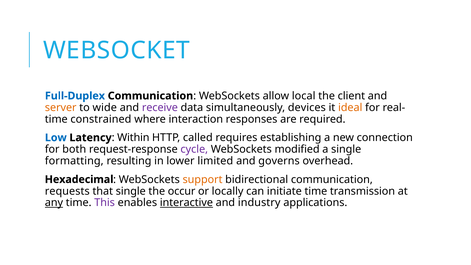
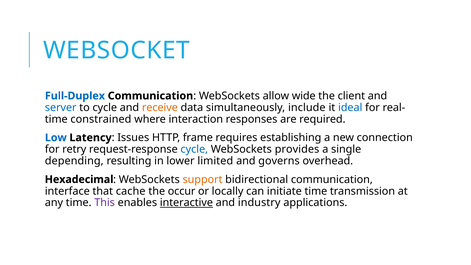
local: local -> wide (304, 96)
server colour: orange -> blue (61, 107)
to wide: wide -> cycle (105, 107)
receive colour: purple -> orange (160, 107)
devices: devices -> include (307, 107)
ideal colour: orange -> blue (350, 107)
Within: Within -> Issues (133, 138)
called: called -> frame (198, 138)
both: both -> retry (74, 149)
cycle colour: purple -> blue (194, 149)
modified: modified -> provides (297, 149)
formatting: formatting -> depending (74, 161)
requests: requests -> interface (67, 191)
that single: single -> cache (131, 191)
any underline: present -> none (54, 203)
